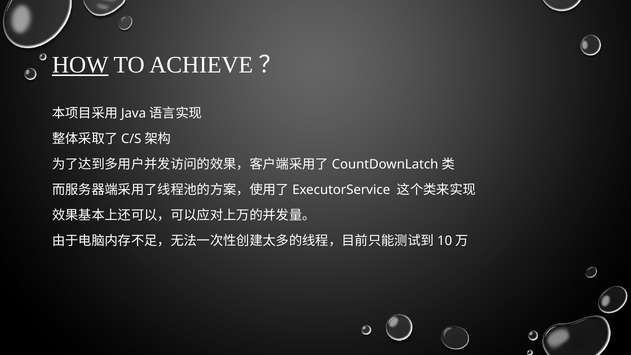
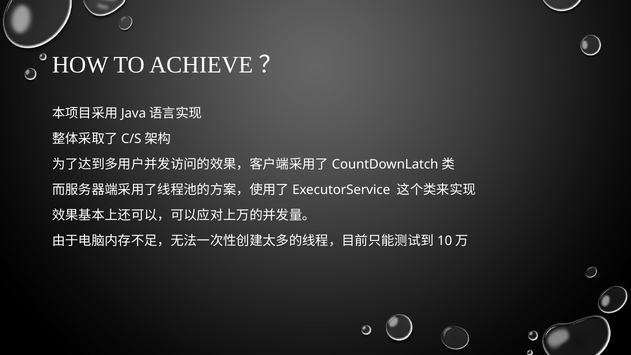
HOW underline: present -> none (80, 65)
